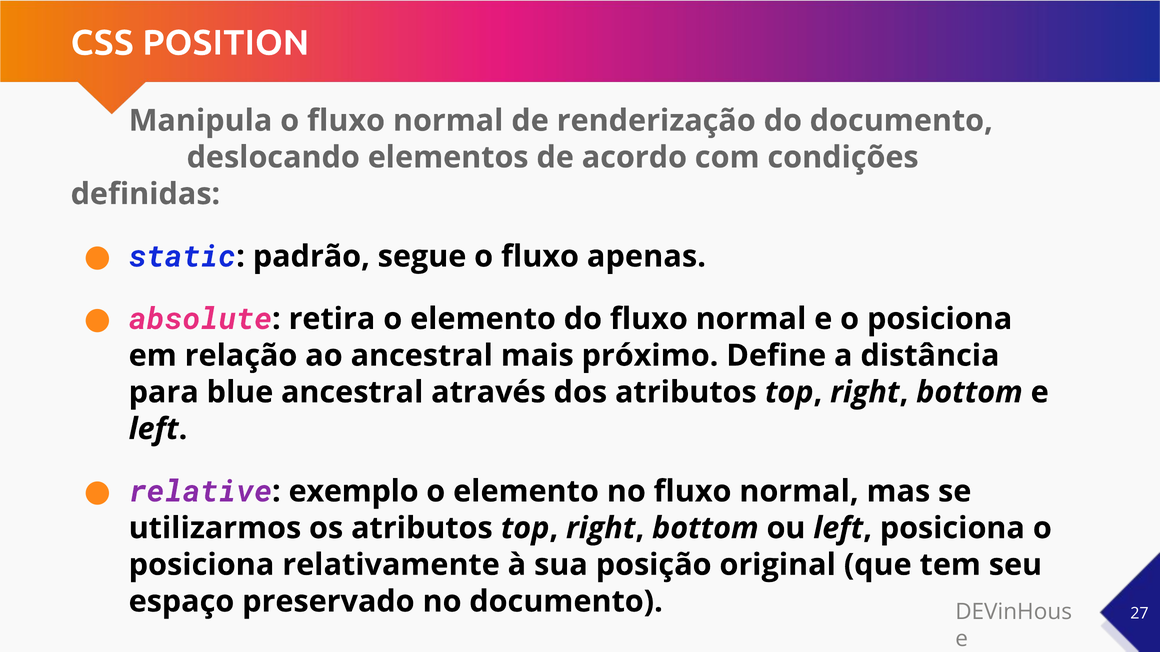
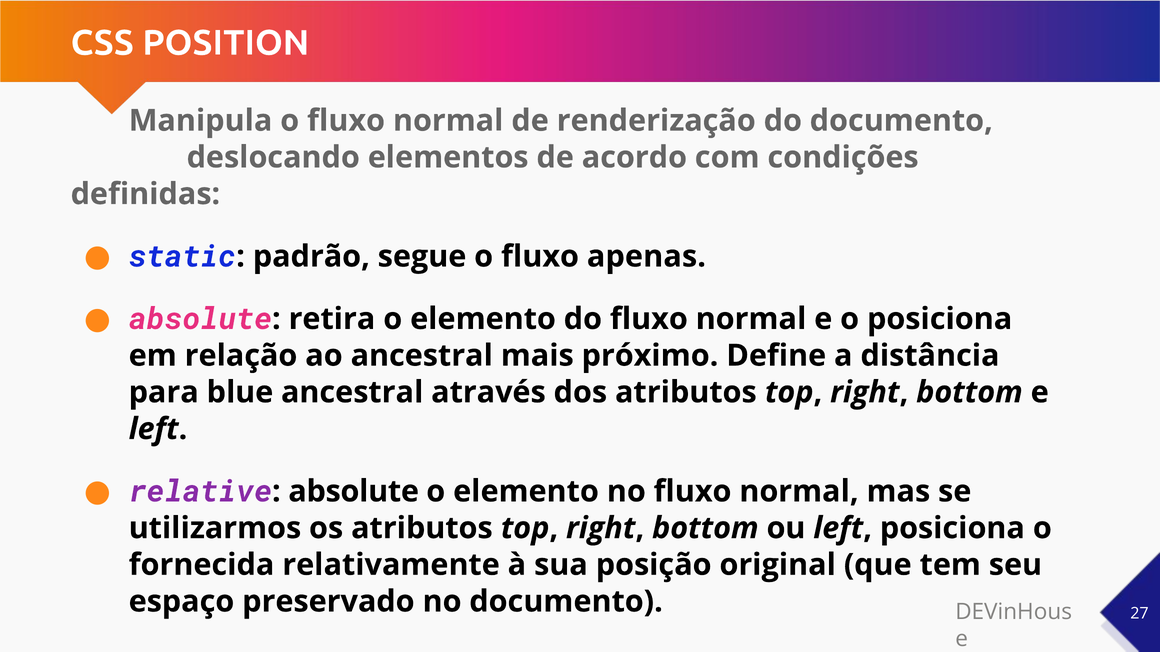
relative exemplo: exemplo -> absolute (354, 492)
posiciona: posiciona -> fornecida (202, 565)
